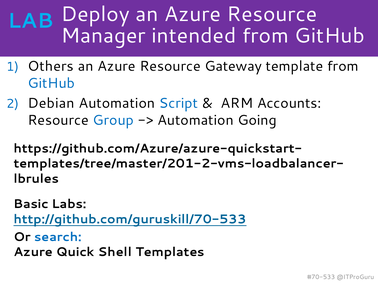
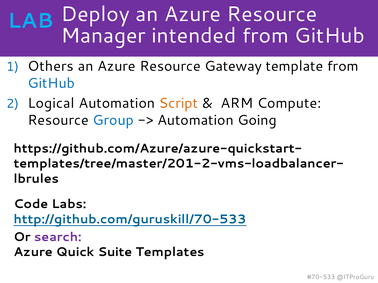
Debian: Debian -> Logical (51, 103)
Script colour: blue -> orange (178, 103)
Accounts: Accounts -> Compute (289, 103)
Basic: Basic -> Code (31, 204)
search colour: blue -> purple (58, 237)
Shell: Shell -> Suite (115, 253)
